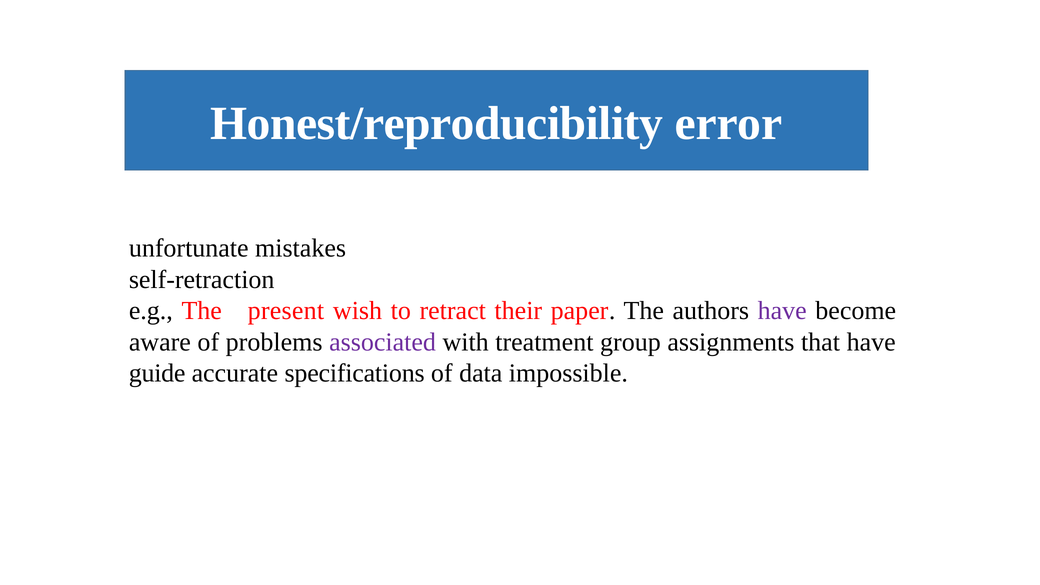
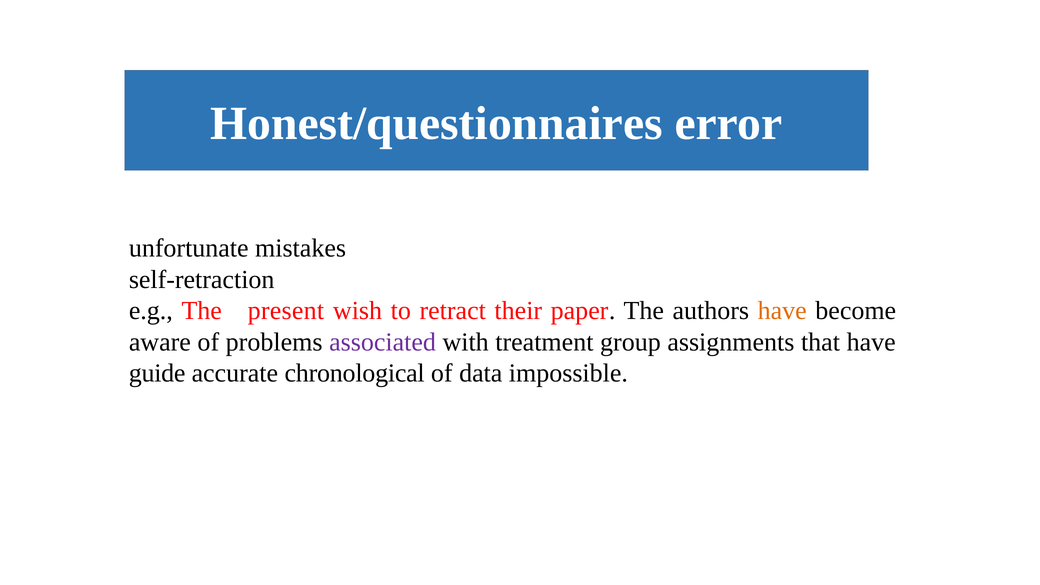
Honest/reproducibility: Honest/reproducibility -> Honest/questionnaires (436, 123)
have colour: purple -> orange (782, 311)
specifications: specifications -> chronological (355, 373)
